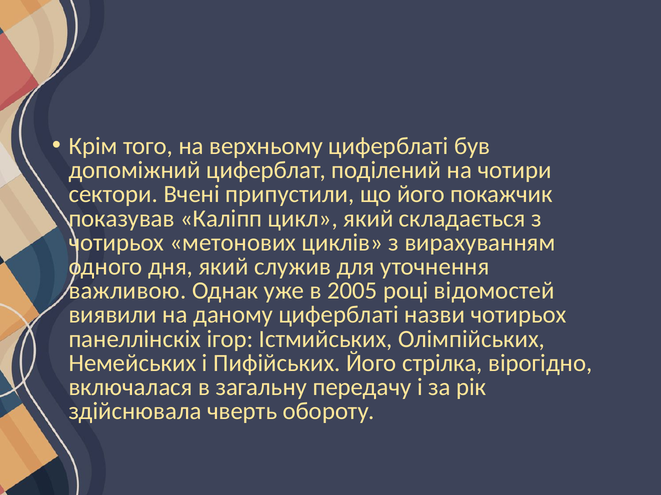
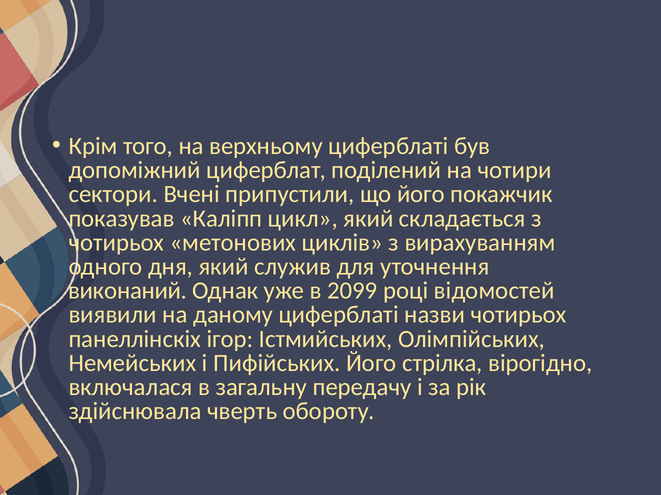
важливою: важливою -> виконаний (128, 291)
2005: 2005 -> 2099 (352, 291)
